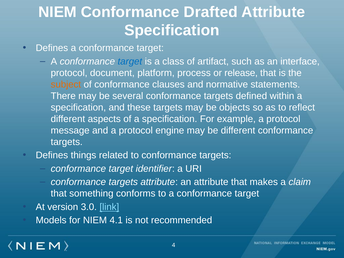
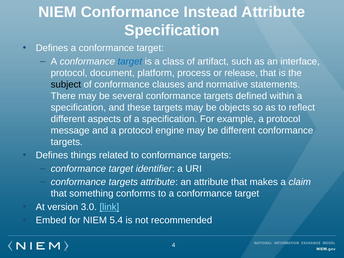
Drafted: Drafted -> Instead (211, 12)
subject colour: orange -> black (66, 84)
Models: Models -> Embed (51, 220)
4.1: 4.1 -> 5.4 (116, 220)
